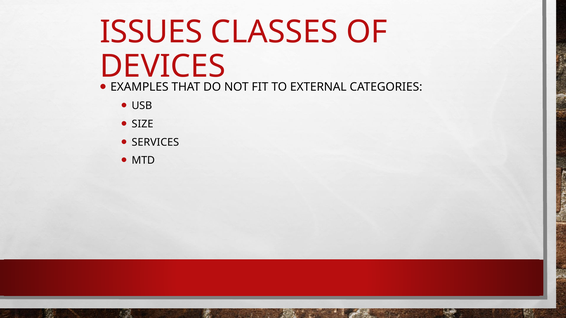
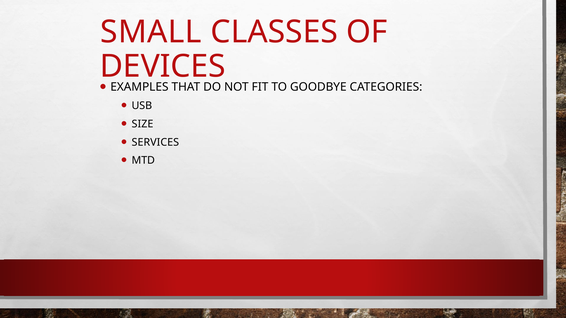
ISSUES: ISSUES -> SMALL (151, 32)
EXTERNAL: EXTERNAL -> GOODBYE (318, 87)
